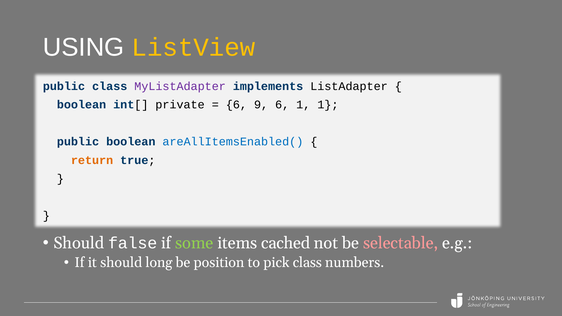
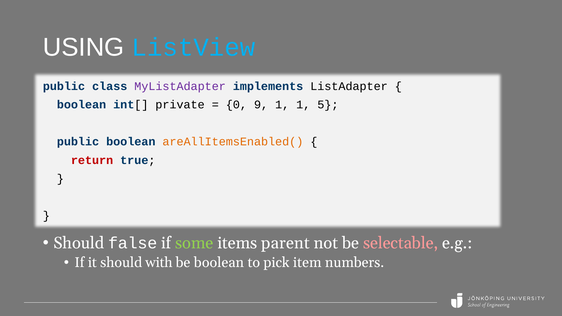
ListView colour: yellow -> light blue (193, 47)
6: 6 -> 0 (236, 105)
9 6: 6 -> 1 (282, 105)
1 1: 1 -> 5 (328, 105)
areAllItemsEnabled( colour: blue -> orange (233, 142)
return colour: orange -> red (92, 160)
cached: cached -> parent (286, 243)
long: long -> with (159, 263)
be position: position -> boolean (219, 263)
pick class: class -> item (307, 263)
